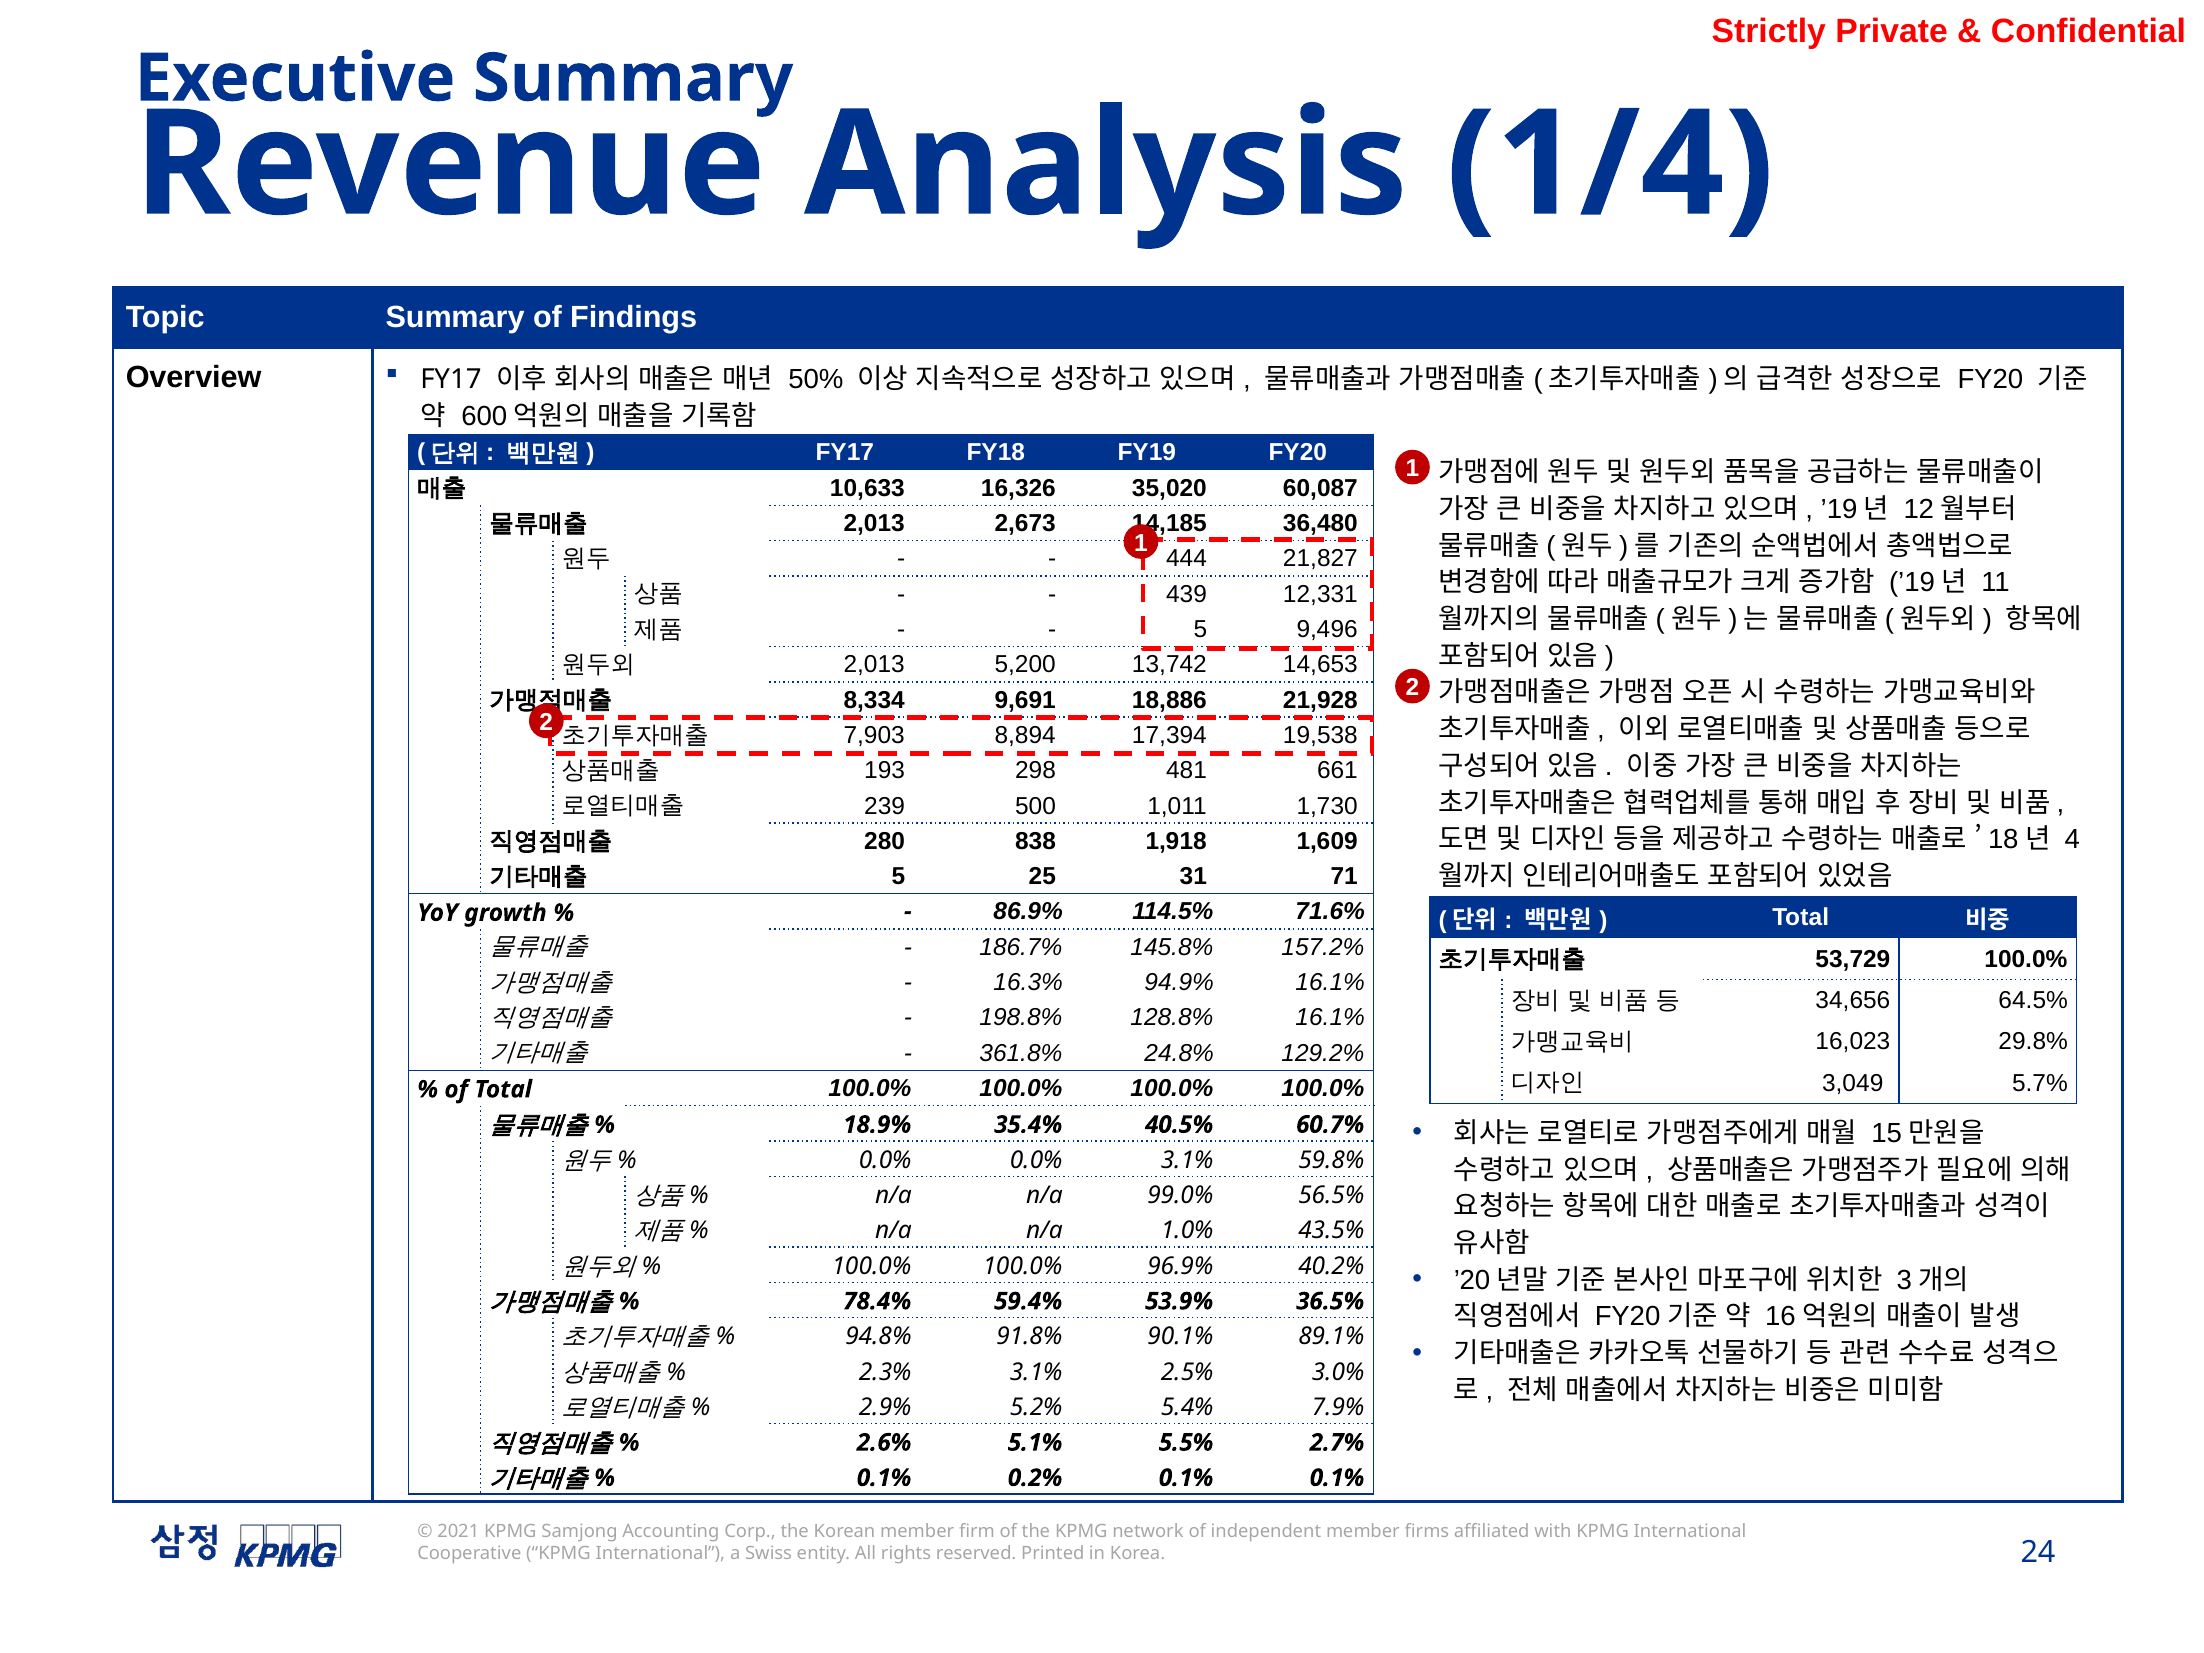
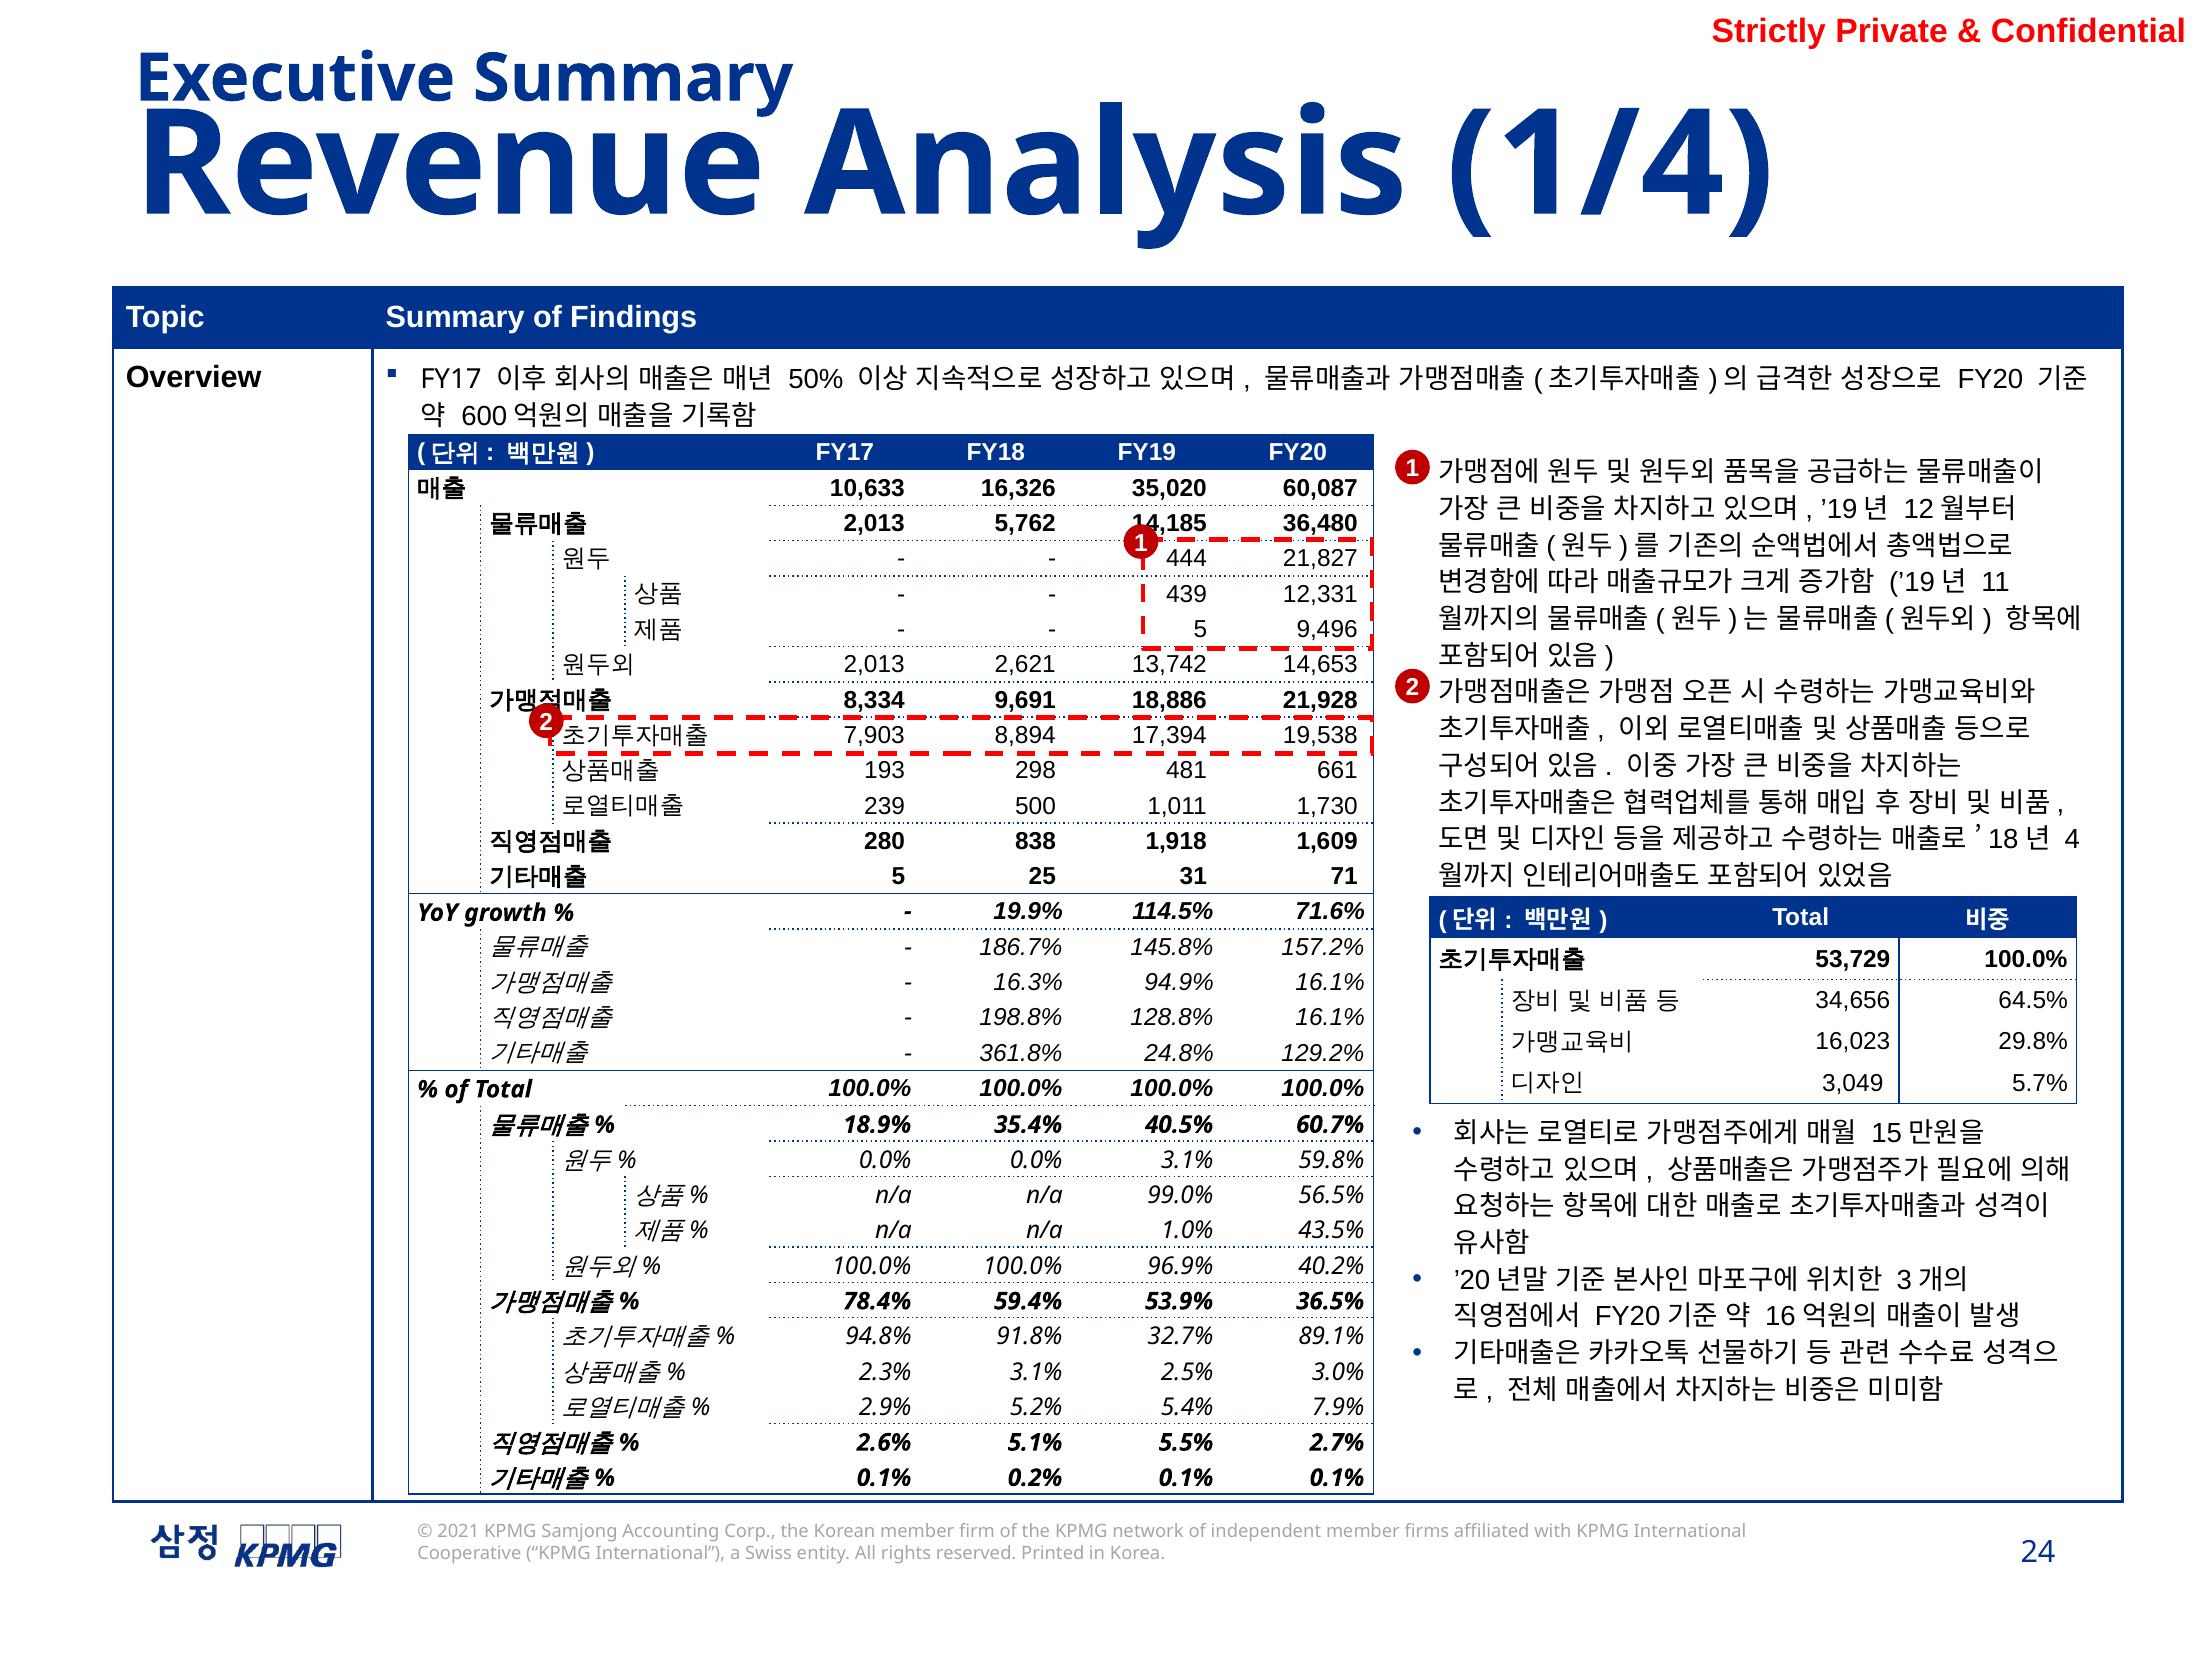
2,673: 2,673 -> 5,762 (1025, 523)
5,200: 5,200 -> 2,621 (1025, 665)
86.9%: 86.9% -> 19.9% (1028, 912)
90.1%: 90.1% -> 32.7% (1180, 1337)
